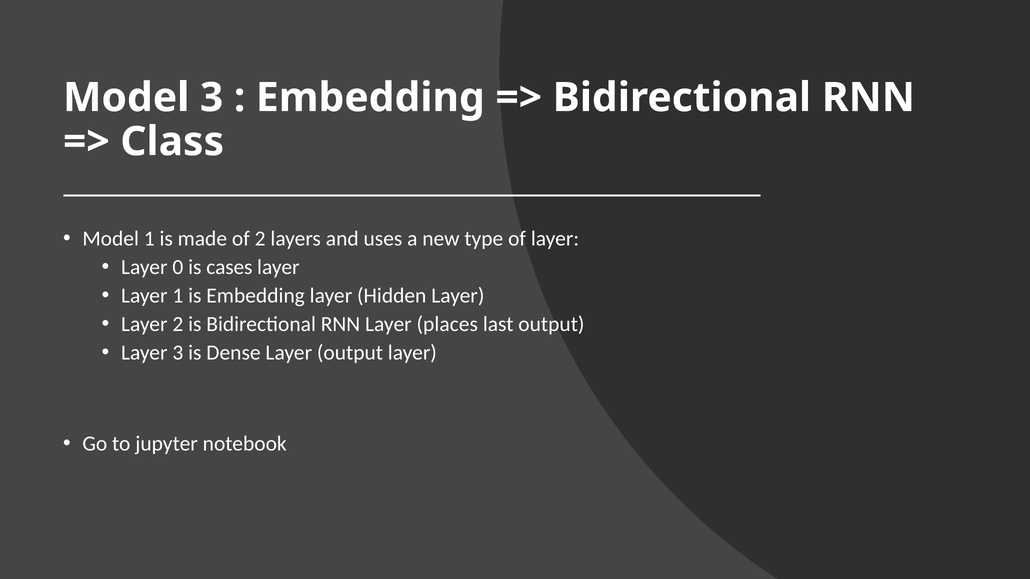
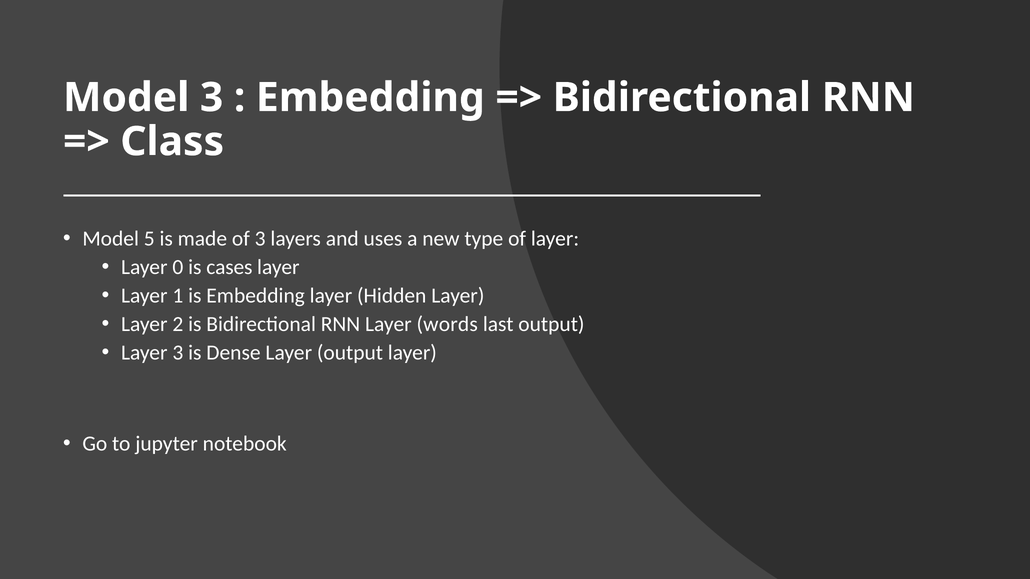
Model 1: 1 -> 5 (149, 239)
of 2: 2 -> 3 (260, 239)
places: places -> words (447, 324)
